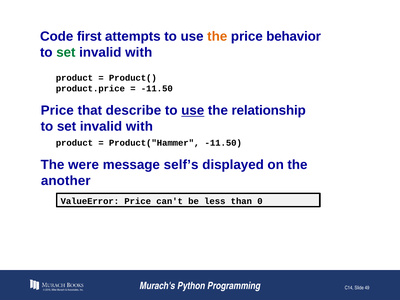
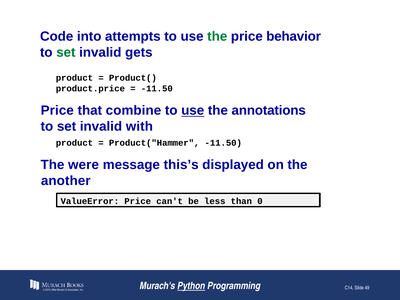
first: first -> into (89, 37)
the colour: orange -> green (217, 37)
with: with -> gets (139, 53)
describe: describe -> combine (133, 111)
relationship: relationship -> annotations (269, 111)
self’s: self’s -> this’s (181, 165)
Python underline: none -> present (191, 286)
